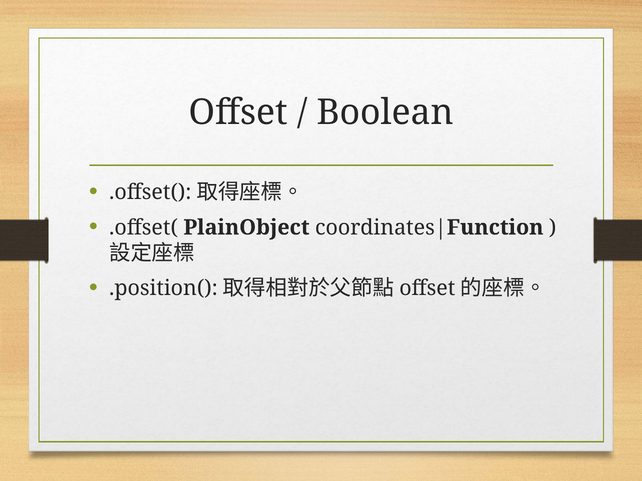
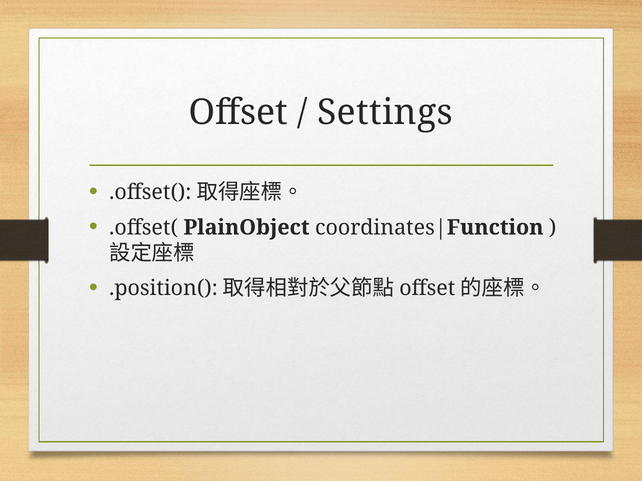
Boolean: Boolean -> Settings (385, 113)
